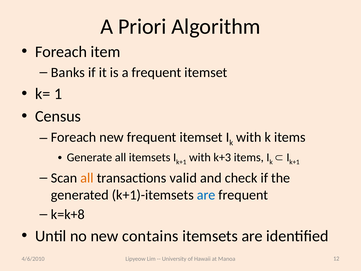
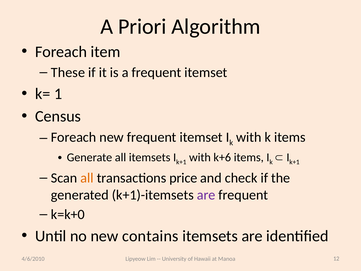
Banks: Banks -> These (68, 72)
k+3: k+3 -> k+6 (222, 157)
valid: valid -> price (183, 178)
are colour: blue -> purple (206, 195)
k=k+8: k=k+8 -> k=k+0 (68, 214)
